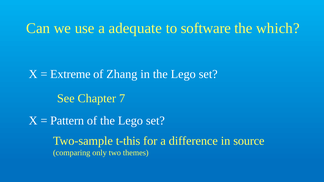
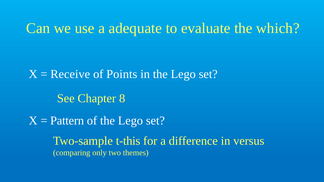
software: software -> evaluate (206, 28)
Extreme: Extreme -> Receive (70, 74)
Zhang: Zhang -> Points (122, 74)
7: 7 -> 8 (122, 98)
source: source -> versus (249, 141)
